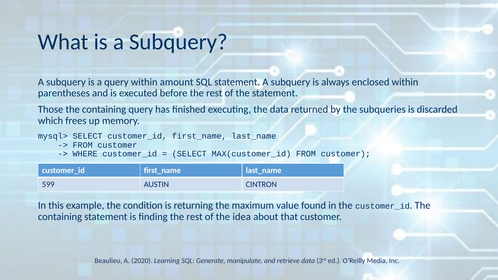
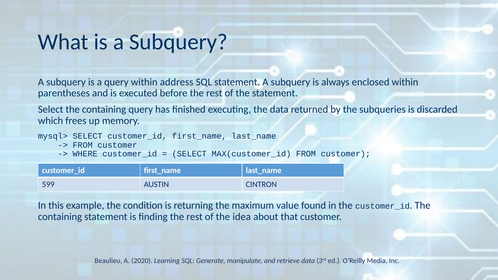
amount: amount -> address (177, 82)
Those: Those -> Select (51, 110)
